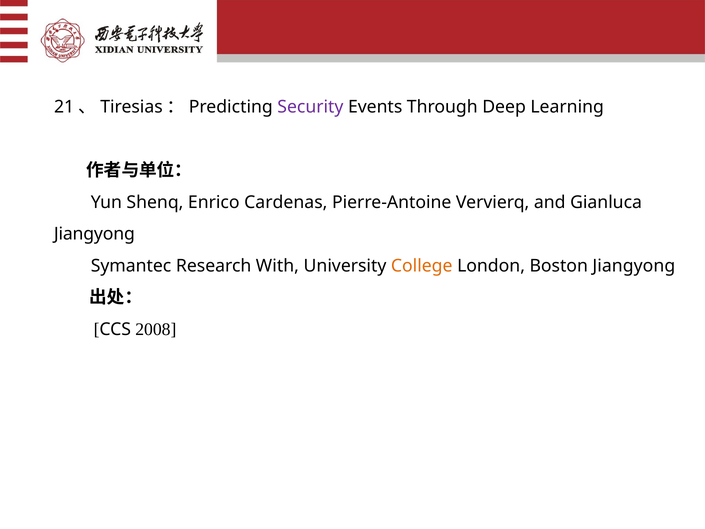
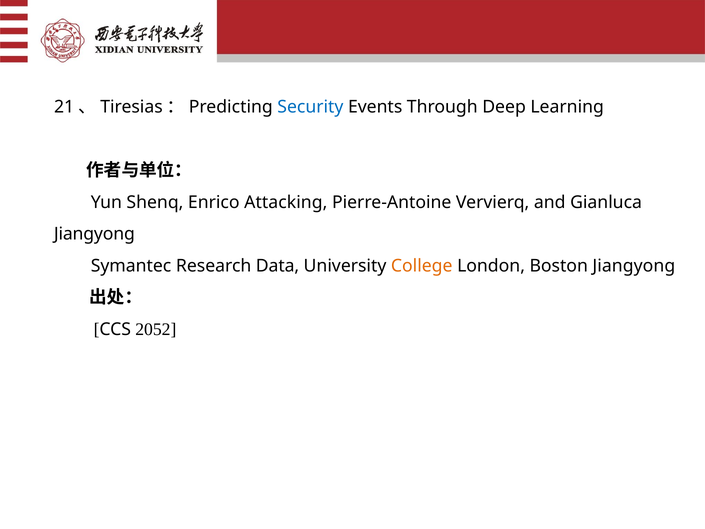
Security colour: purple -> blue (310, 107)
Cardenas: Cardenas -> Attacking (286, 202)
With: With -> Data (277, 266)
2008: 2008 -> 2052 (156, 329)
